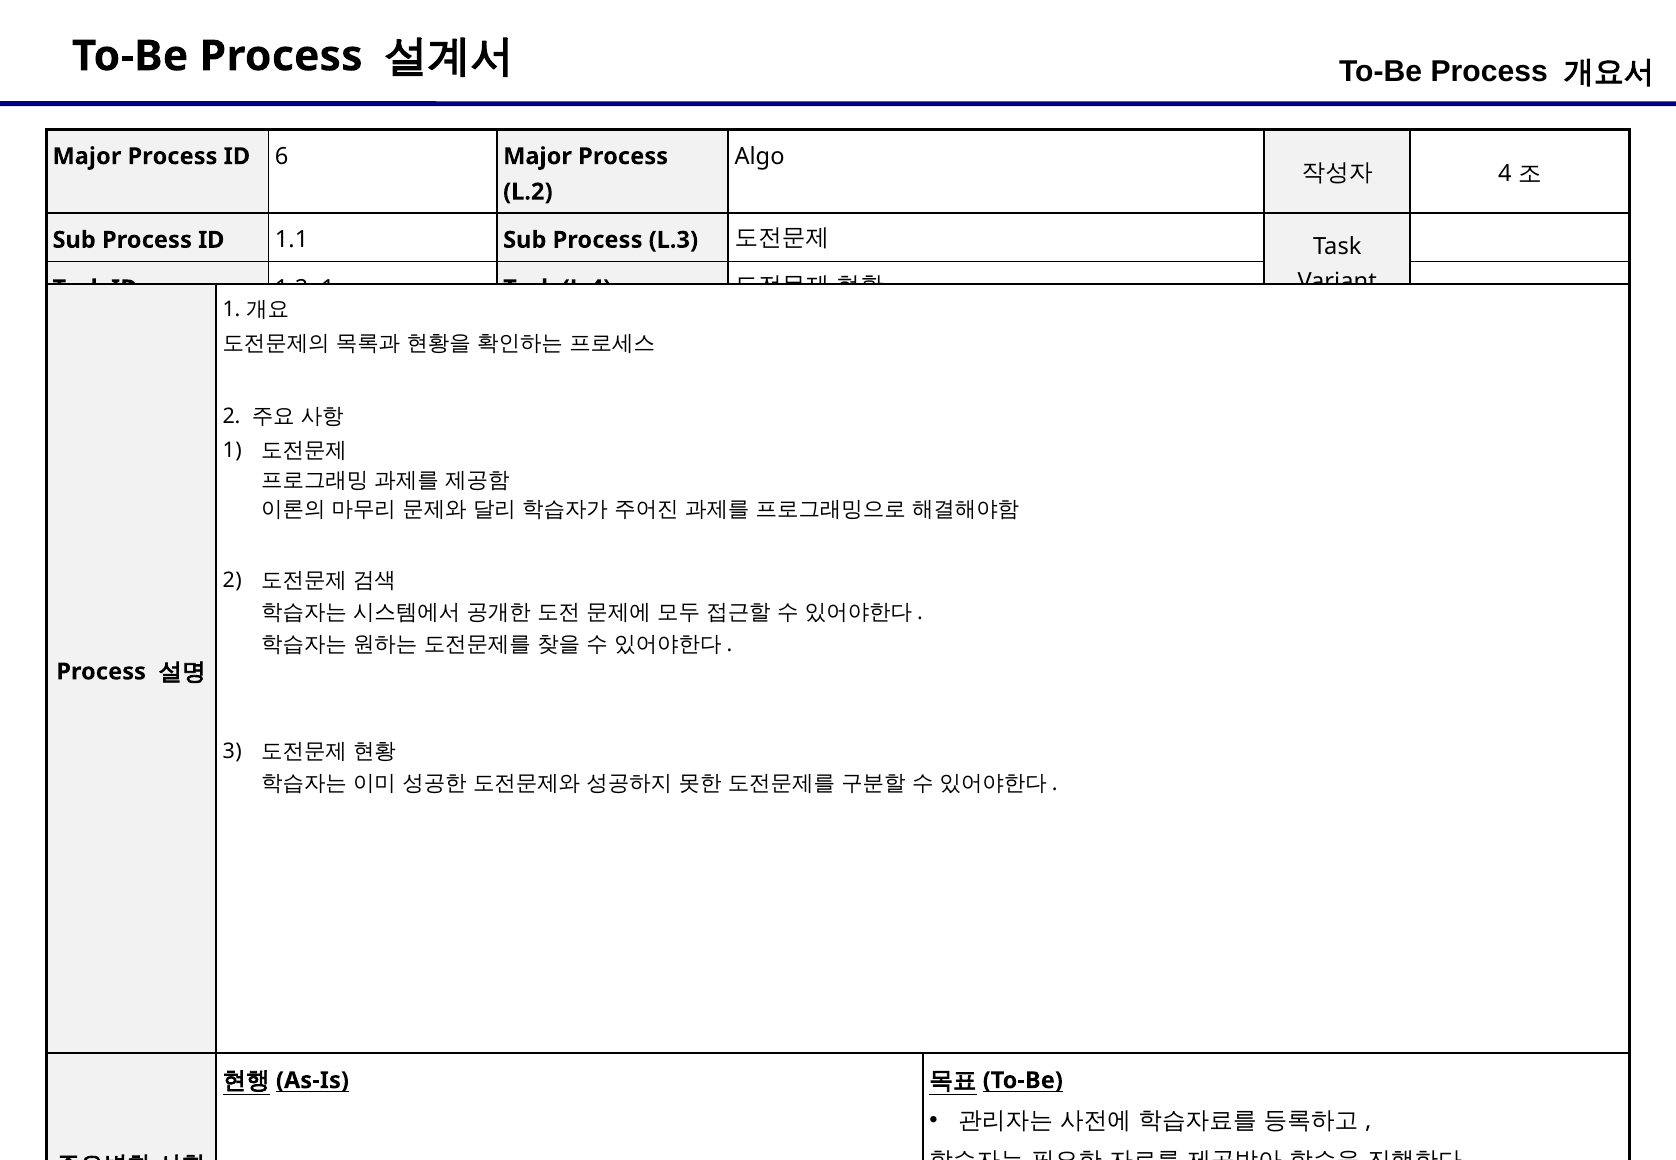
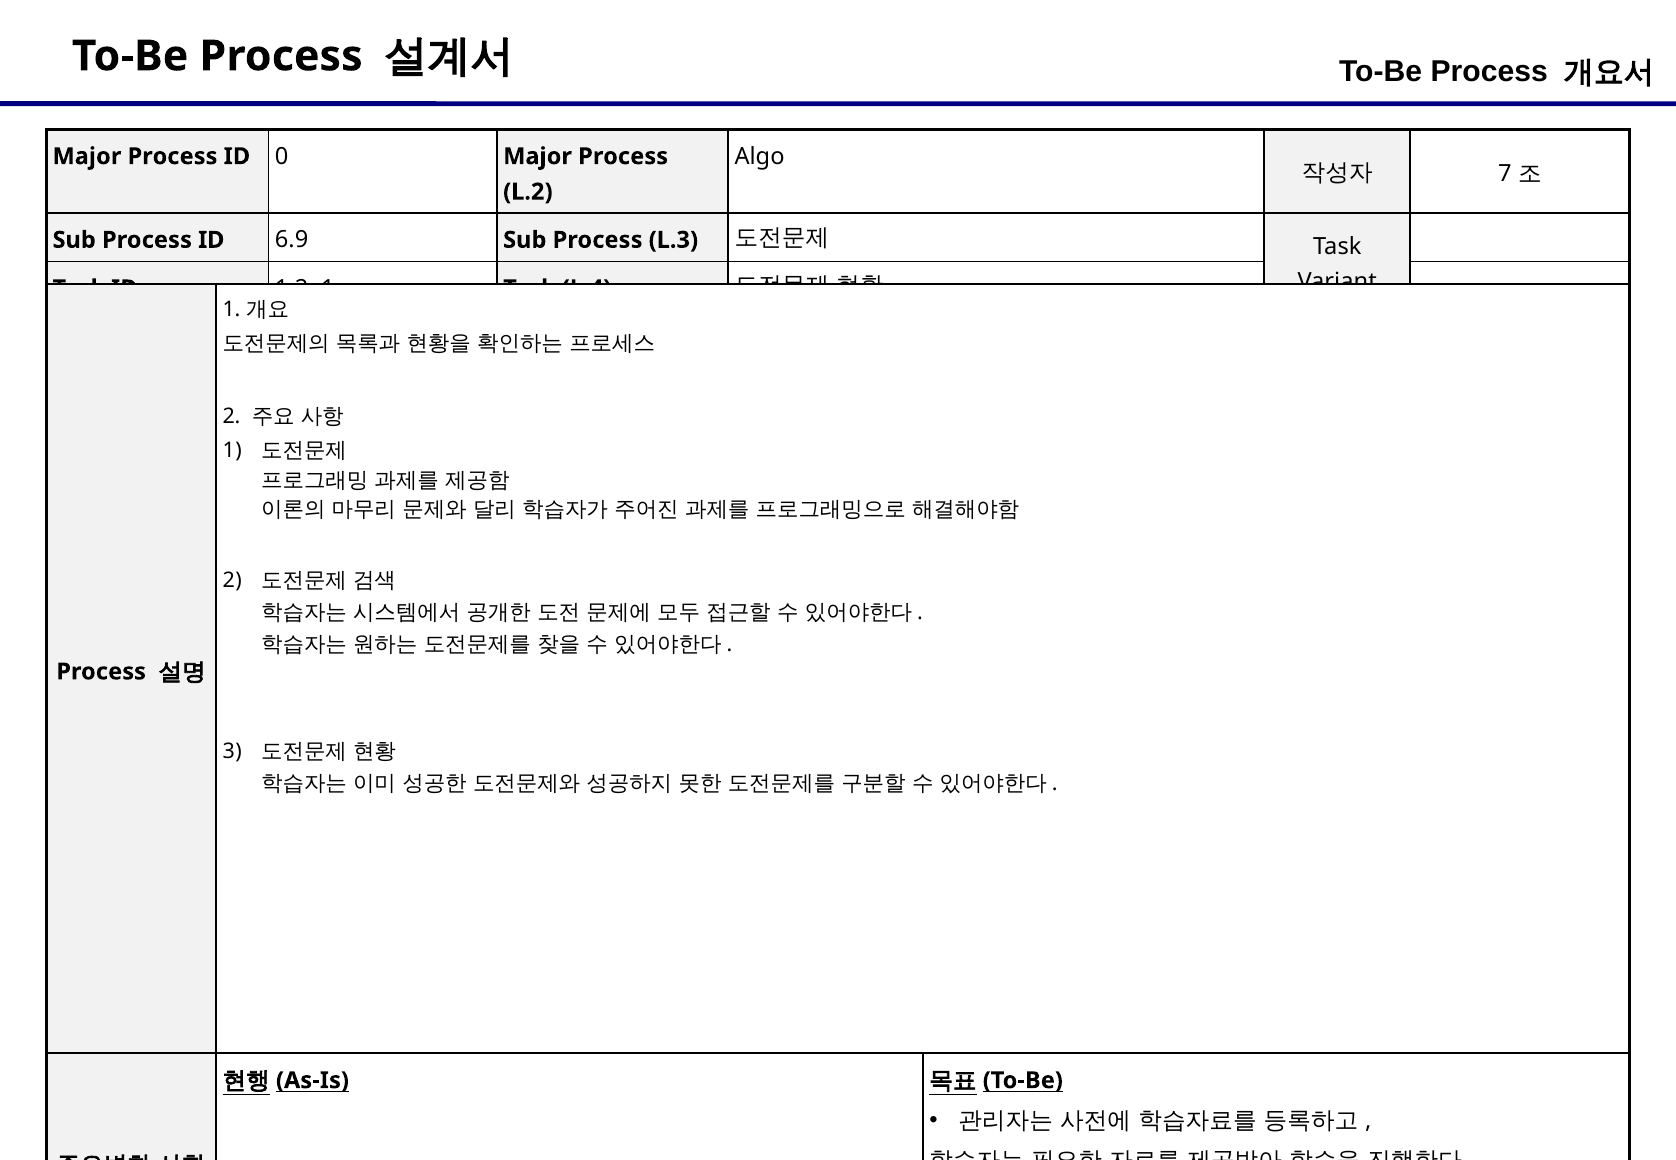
6: 6 -> 0 (282, 156)
4: 4 -> 7 (1505, 174)
1.1: 1.1 -> 6.9 (292, 240)
